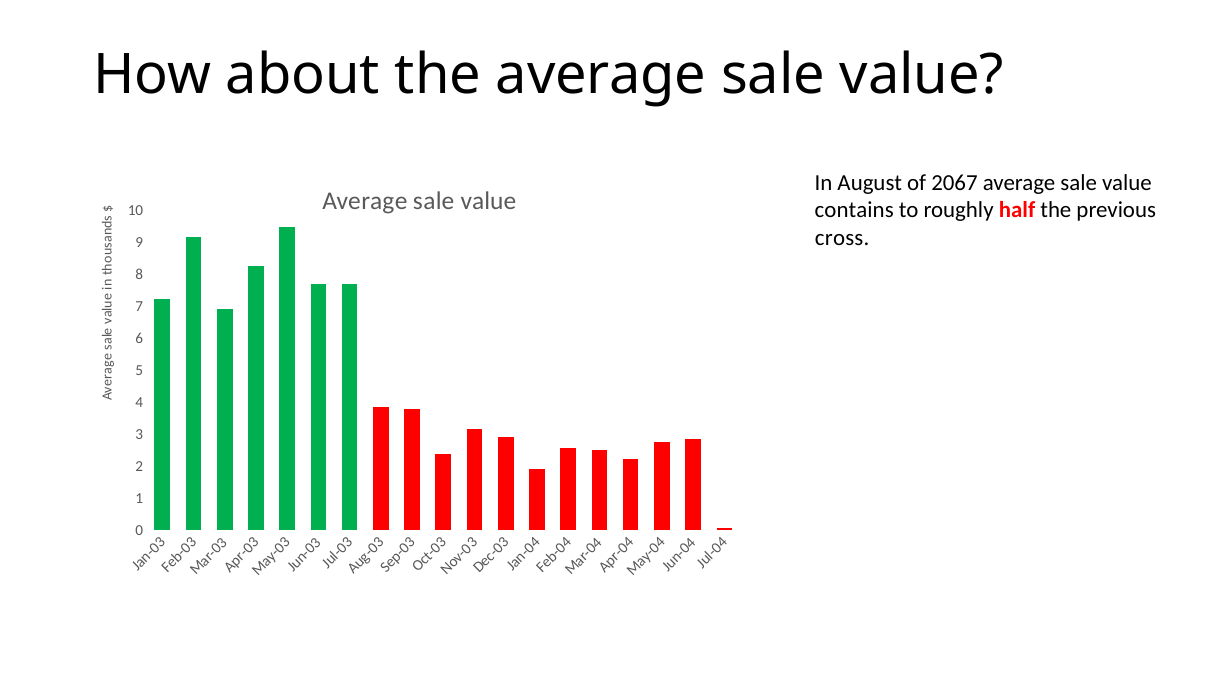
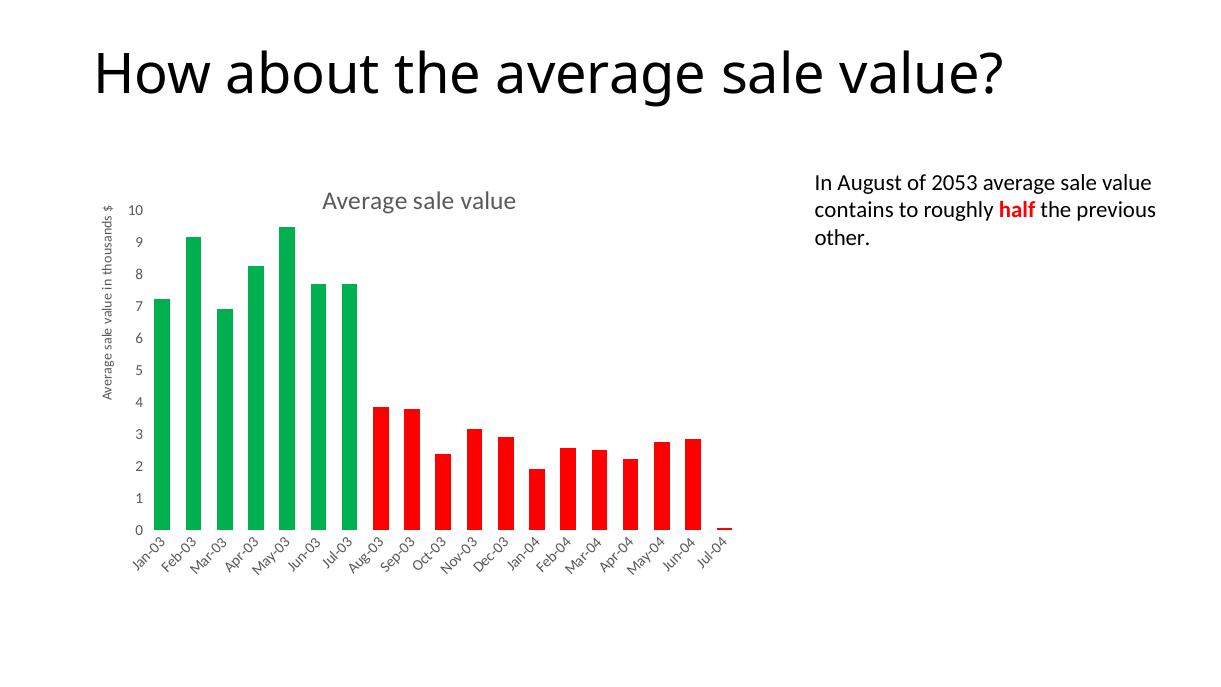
2067: 2067 -> 2053 (954, 183)
cross: cross -> other (842, 237)
